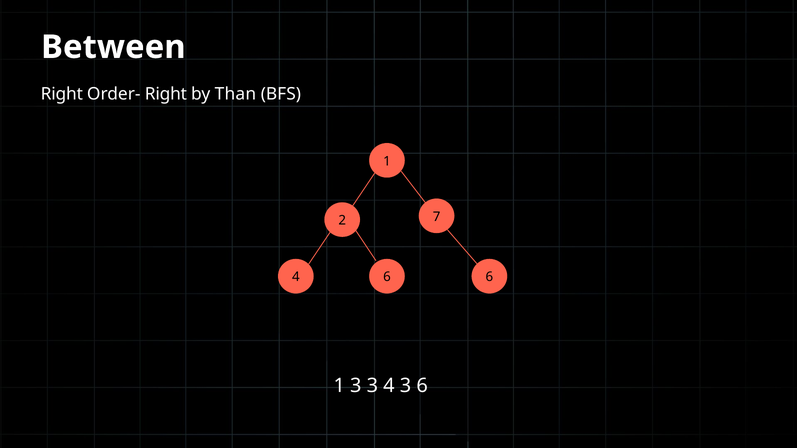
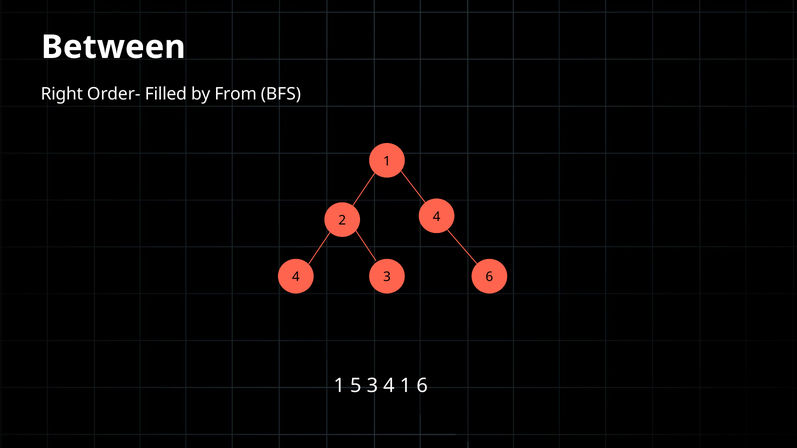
Order- Right: Right -> Filled (166, 94)
Than: Than -> From (236, 94)
2 7: 7 -> 4 (437, 217)
4 6: 6 -> 3 (387, 277)
1 3: 3 -> 5 (356, 386)
4 3: 3 -> 1 (406, 386)
